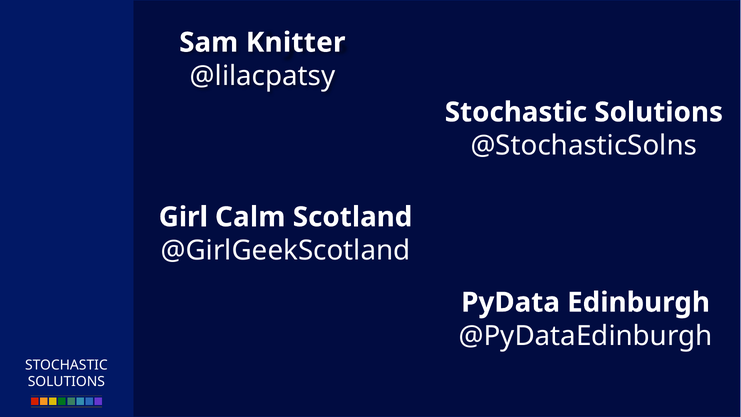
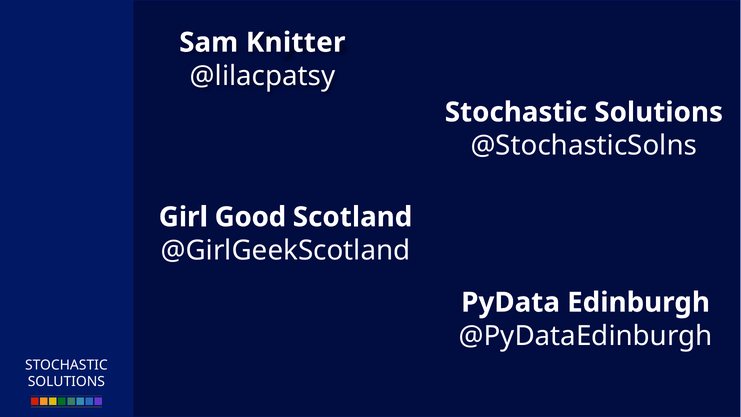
Calm: Calm -> Good (250, 217)
